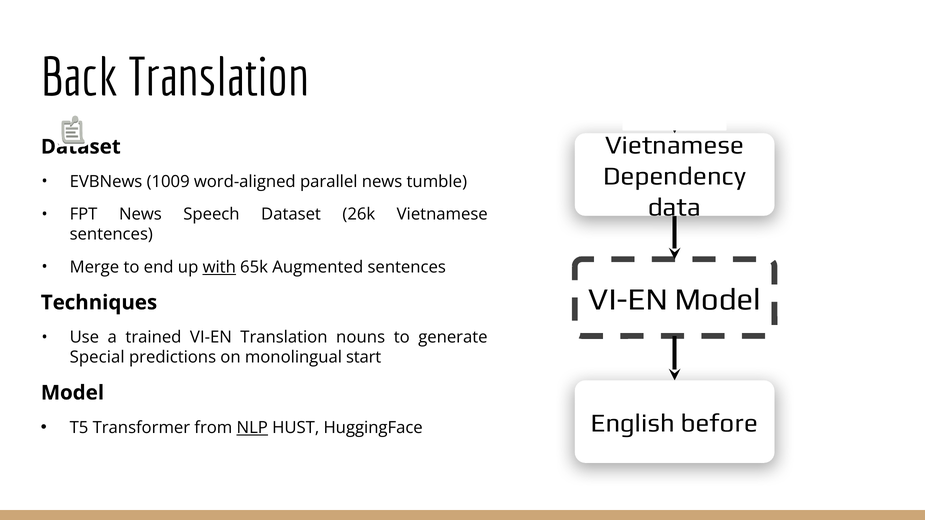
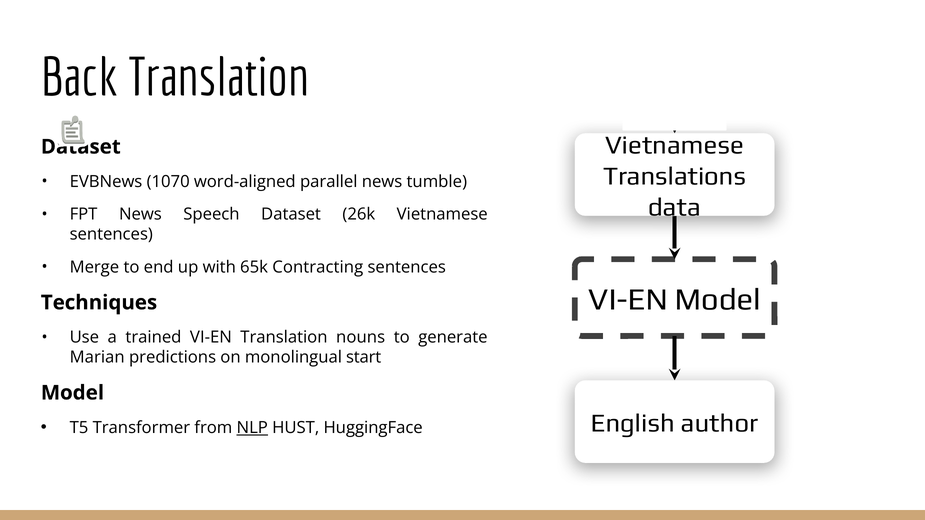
Dependency: Dependency -> Translations (675, 176)
1009: 1009 -> 1070 (168, 182)
with underline: present -> none (219, 267)
Augmented: Augmented -> Contracting (318, 267)
Special: Special -> Marian (97, 358)
before: before -> author (719, 424)
